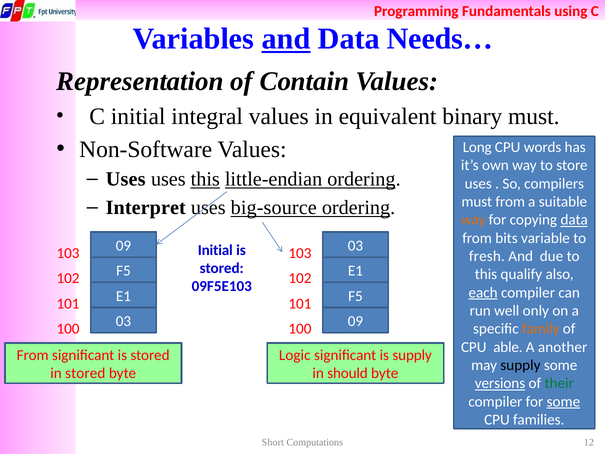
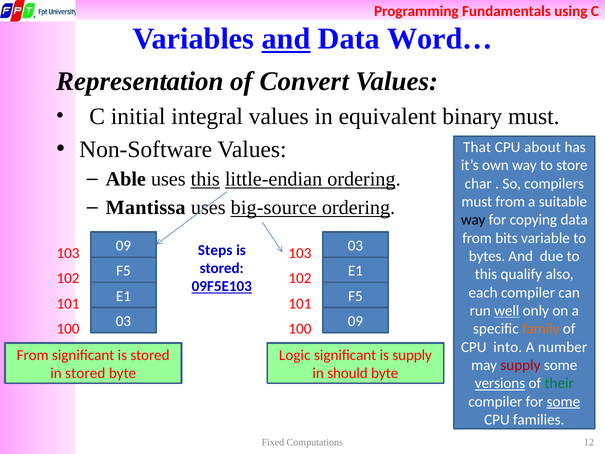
Needs…: Needs… -> Word… (440, 39)
Contain: Contain -> Convert (304, 82)
Long: Long -> That (477, 147)
words: words -> about (542, 147)
Uses: Uses -> Able (126, 179)
uses: uses -> char (478, 184)
Interpret: Interpret -> Mantissa (146, 207)
way colour: orange -> black (473, 220)
data underline: present -> none (574, 220)
Initial: Initial -> Steps (215, 250)
fresh: fresh -> bytes (487, 256)
09F5E103 underline: none -> present (222, 286)
each underline: present -> none (483, 292)
well underline: none -> present (507, 311)
able: able -> into (508, 347)
another: another -> number (563, 347)
supply colour: black -> red (520, 365)
Short: Short -> Fixed (273, 442)
